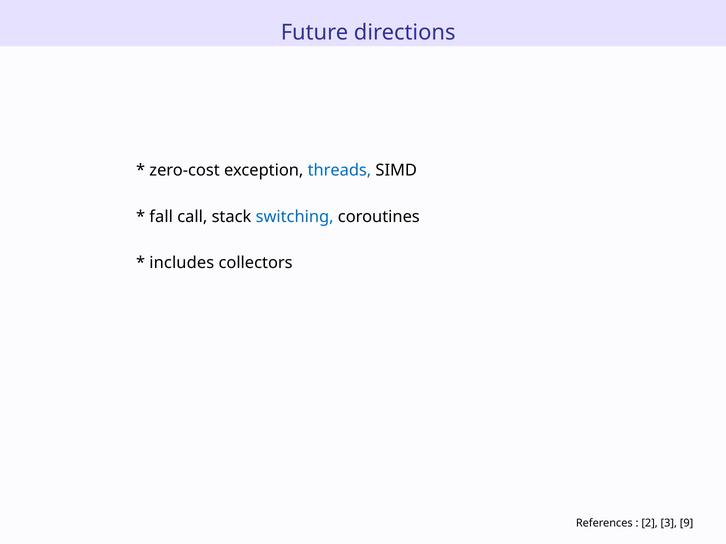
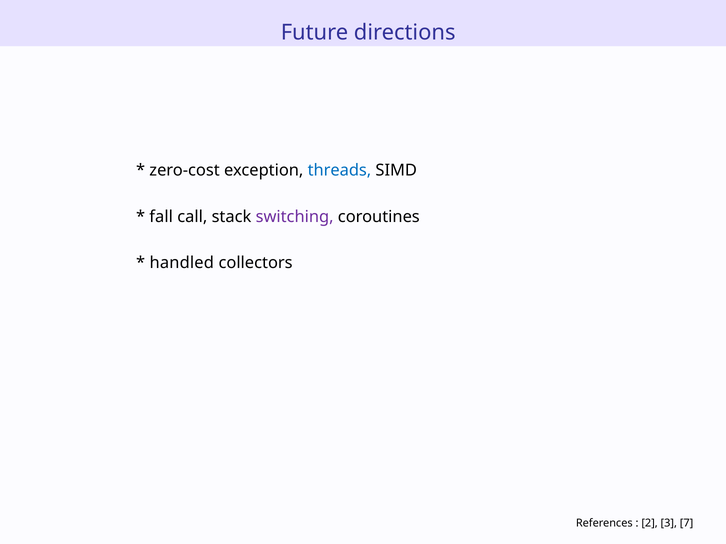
switching colour: blue -> purple (295, 217)
includes: includes -> handled (182, 263)
9: 9 -> 7 (687, 524)
